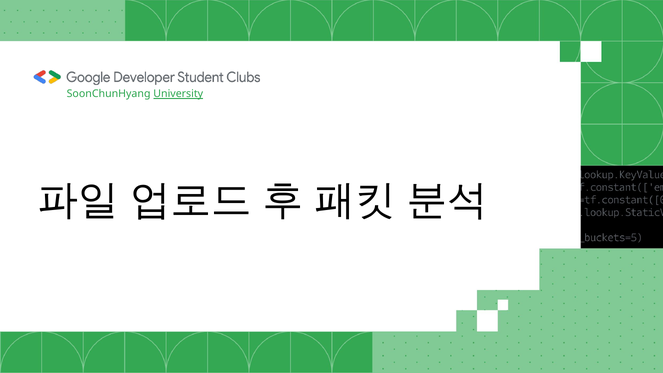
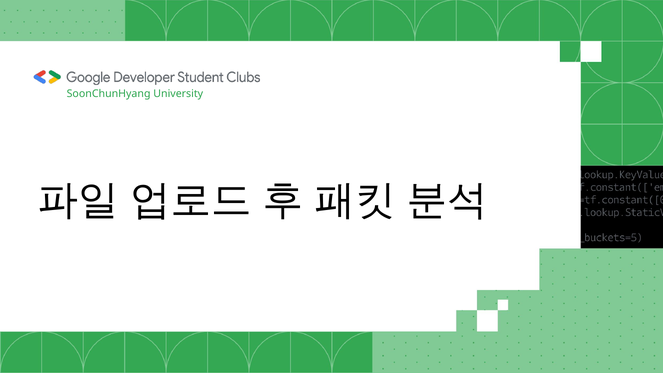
University underline: present -> none (178, 94)
